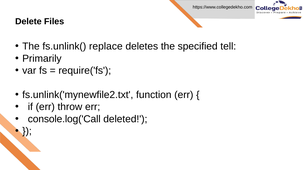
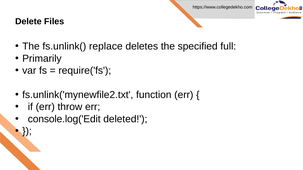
tell: tell -> full (228, 47)
console.log('Call: console.log('Call -> console.log('Edit (64, 119)
